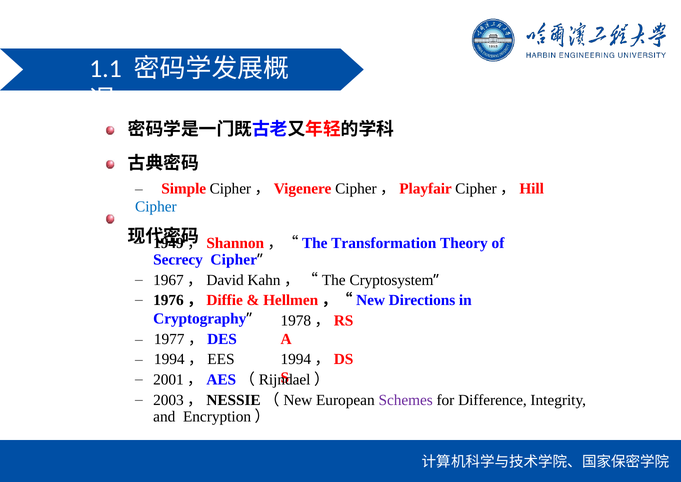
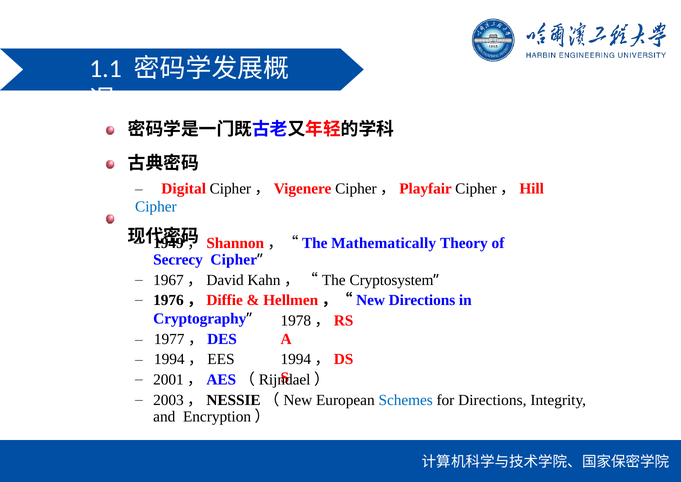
Simple: Simple -> Digital (184, 188)
Transformation: Transformation -> Mathematically (384, 243)
Schemes colour: purple -> blue (406, 400)
for Difference: Difference -> Directions (492, 400)
